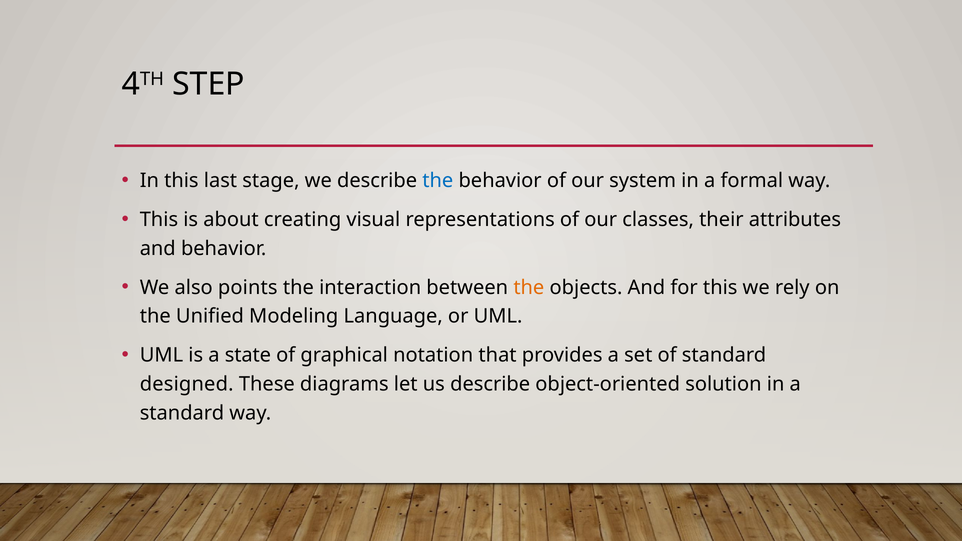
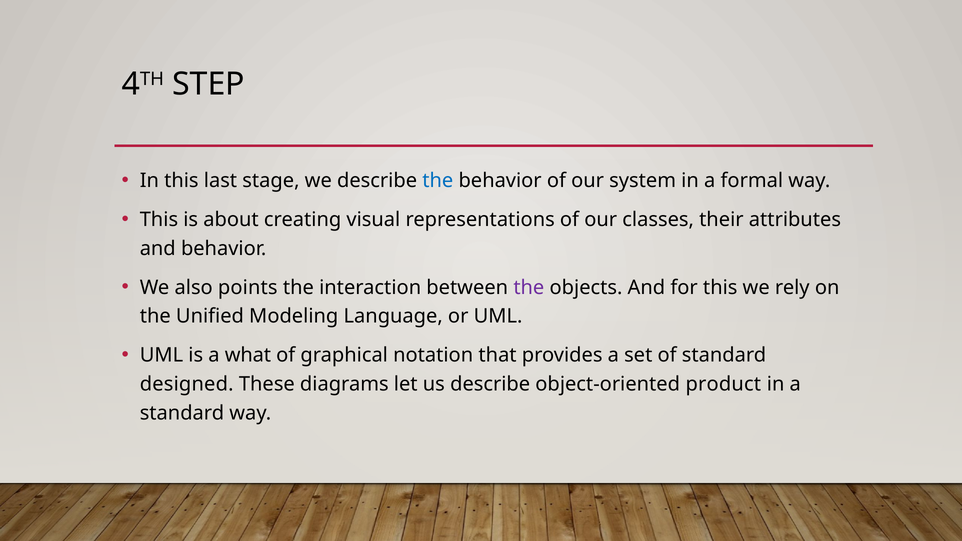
the colour: orange -> purple (529, 288)
state: state -> what (248, 355)
solution: solution -> product (723, 384)
